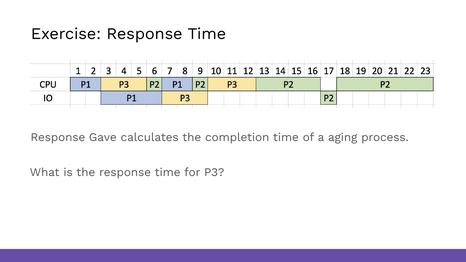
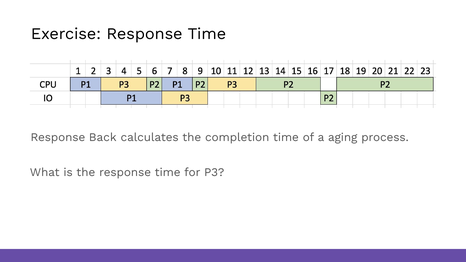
Gave: Gave -> Back (103, 137)
